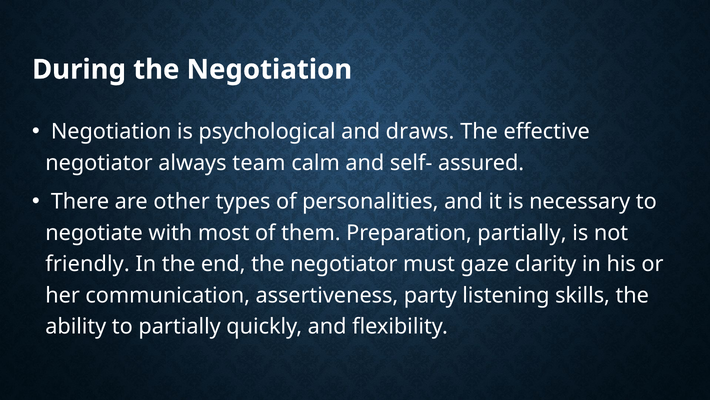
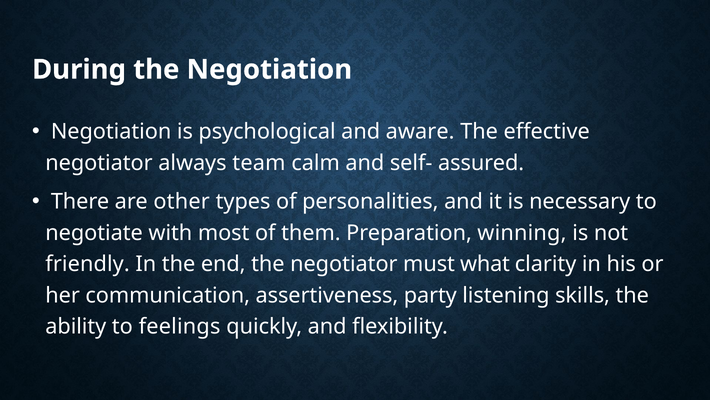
draws: draws -> aware (420, 132)
Preparation partially: partially -> winning (522, 233)
gaze: gaze -> what (485, 264)
to partially: partially -> feelings (180, 326)
